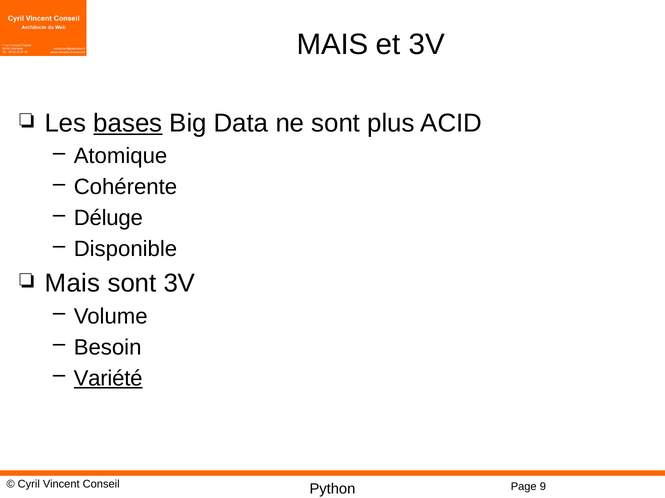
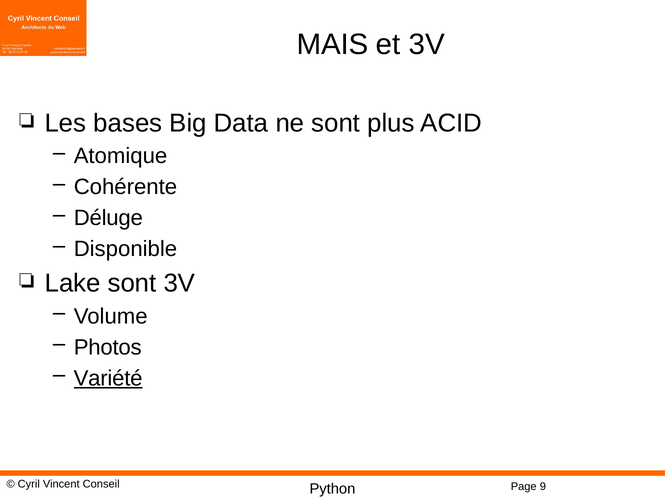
bases underline: present -> none (128, 123)
Mais: Mais -> Lake (73, 284)
Besoin: Besoin -> Photos (108, 348)
